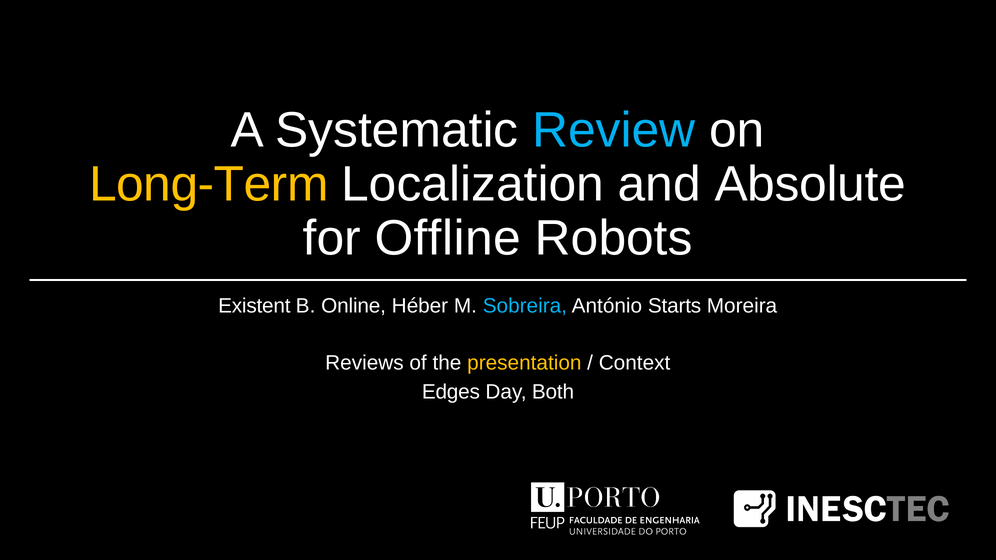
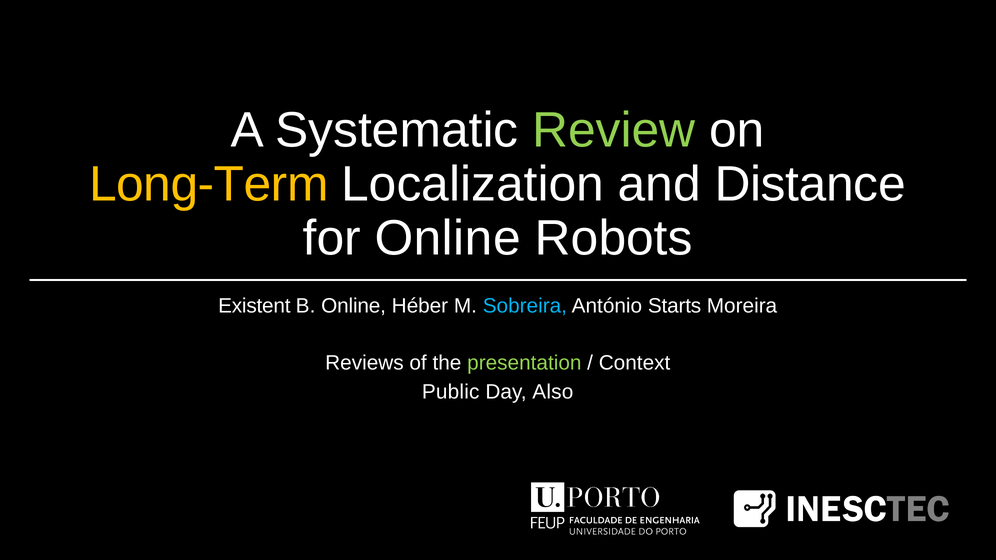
Review colour: light blue -> light green (614, 131)
Absolute: Absolute -> Distance (810, 184)
for Offline: Offline -> Online (448, 238)
presentation colour: yellow -> light green (524, 363)
Edges: Edges -> Public (451, 392)
Both: Both -> Also (553, 392)
